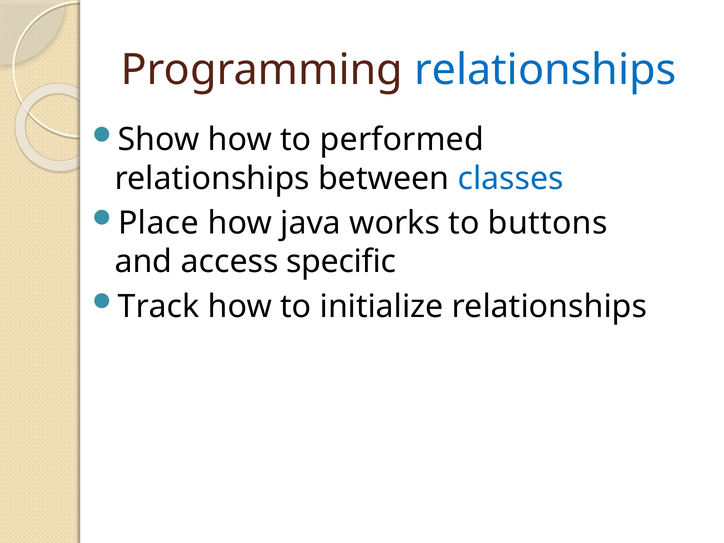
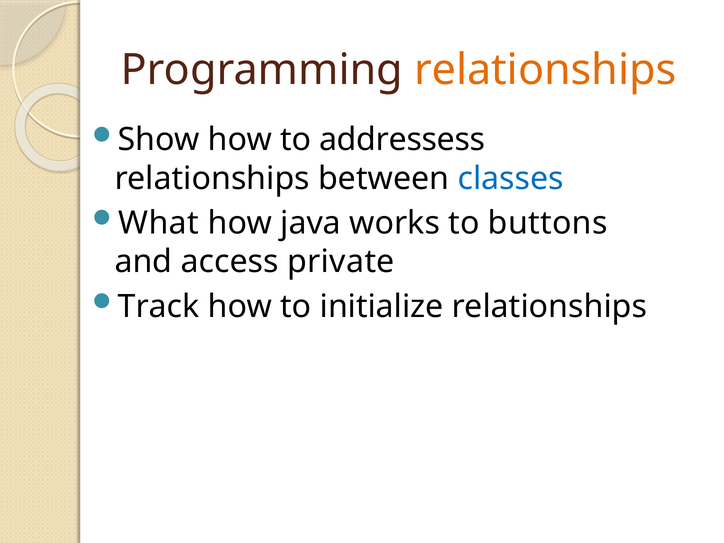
relationships colour: blue -> orange (545, 70)
performed: performed -> addressess (402, 140)
Place: Place -> What (159, 223)
specific: specific -> private (341, 262)
